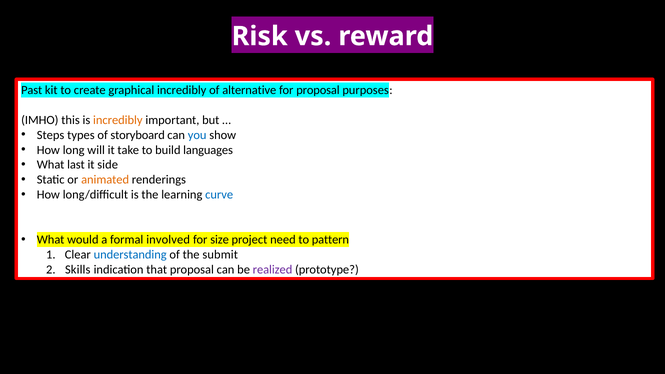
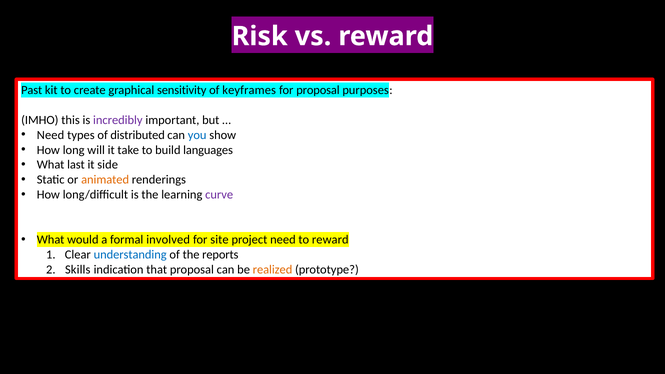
graphical incredibly: incredibly -> sensitivity (182, 90)
alternative: alternative -> keyframes (249, 90)
incredibly colour: orange -> purple (118, 120)
Steps: Steps -> Need (51, 135)
storyboard: storyboard -> distributed (138, 135)
curve colour: blue -> purple (219, 195)
size: size -> site (219, 240)
to pattern: pattern -> reward (330, 240)
submit: submit -> reports (220, 255)
realized colour: purple -> orange (273, 270)
